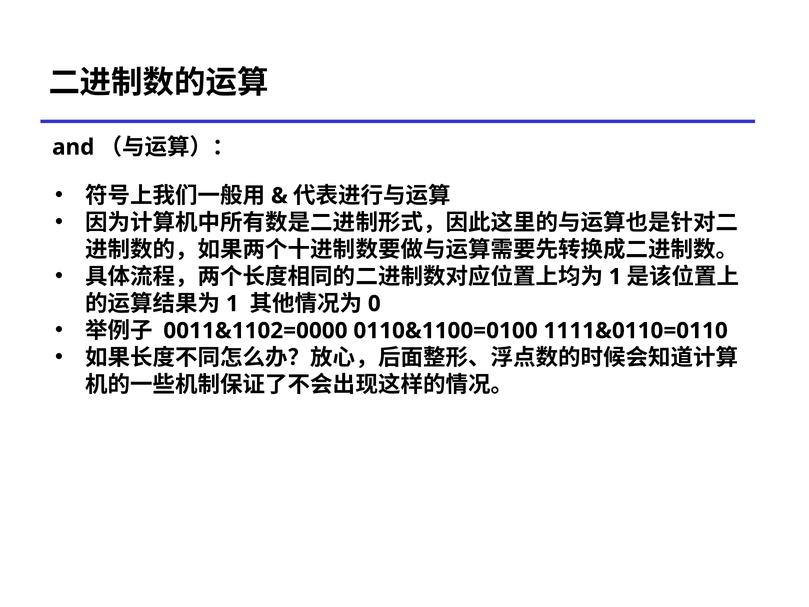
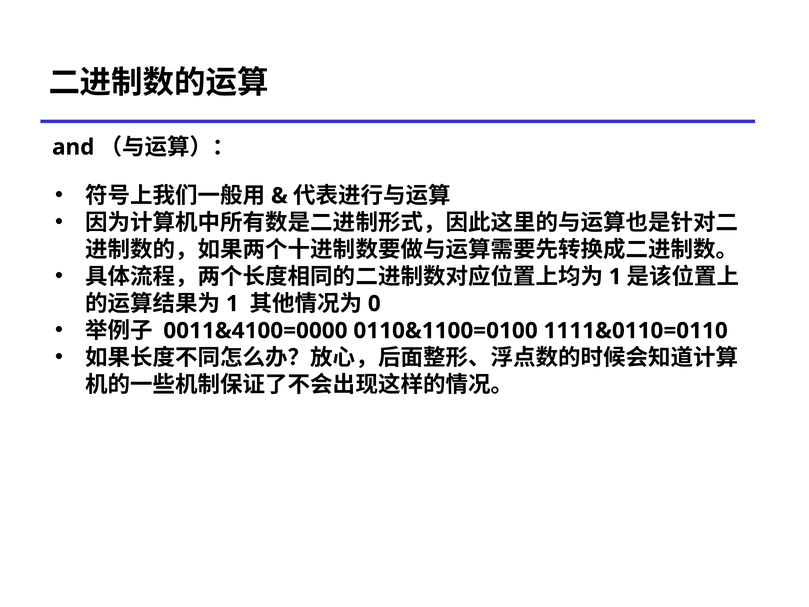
0011&1102=0000: 0011&1102=0000 -> 0011&4100=0000 (255, 331)
